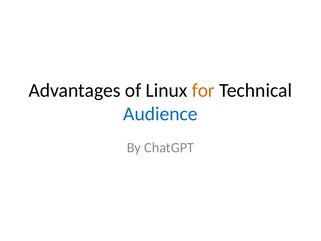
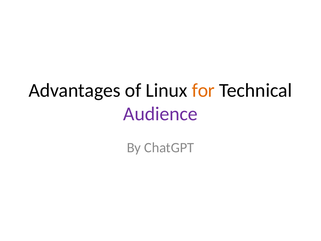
Audience colour: blue -> purple (160, 114)
